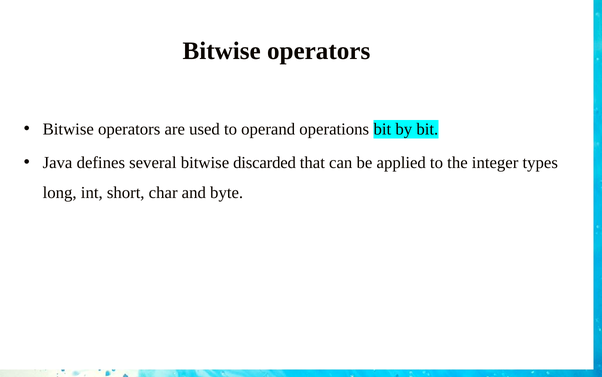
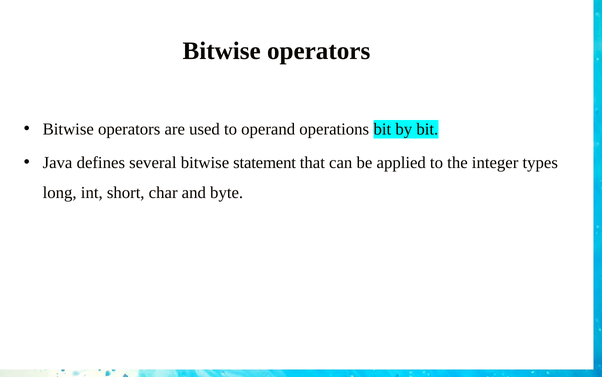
discarded: discarded -> statement (265, 163)
